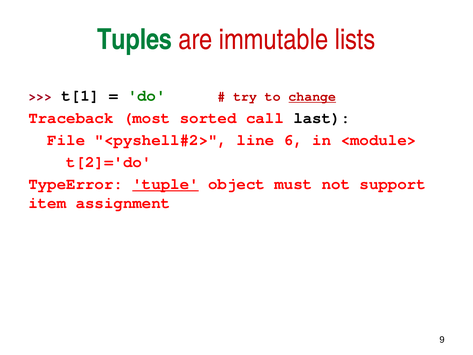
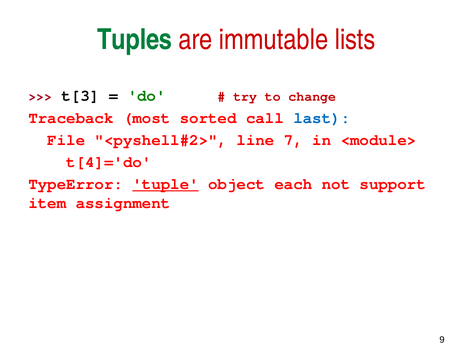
t[1: t[1 -> t[3 (80, 96)
change underline: present -> none (312, 97)
last colour: black -> blue (322, 118)
6: 6 -> 7 (293, 140)
t[2]='do: t[2]='do -> t[4]='do (109, 162)
must: must -> each (293, 184)
